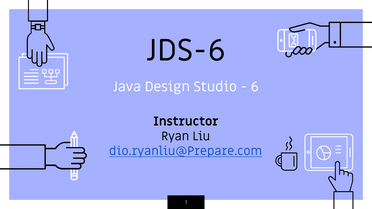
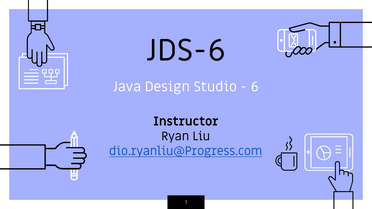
dio.ryanliu@Prepare.com: dio.ryanliu@Prepare.com -> dio.ryanliu@Progress.com (186, 151)
